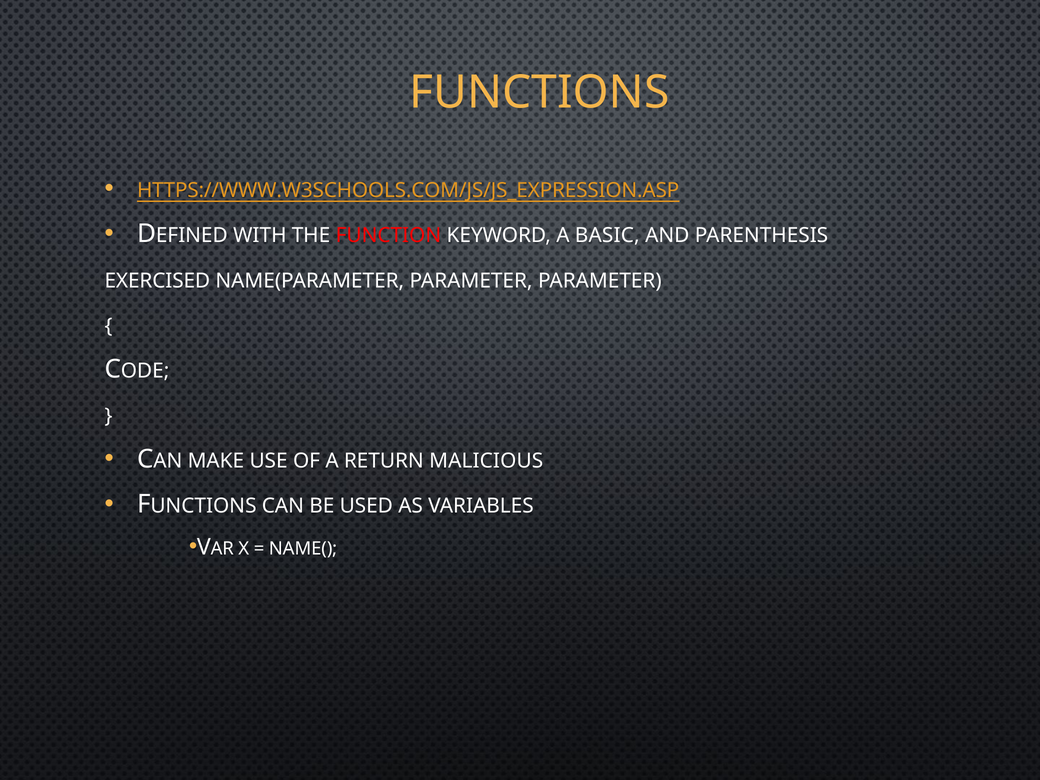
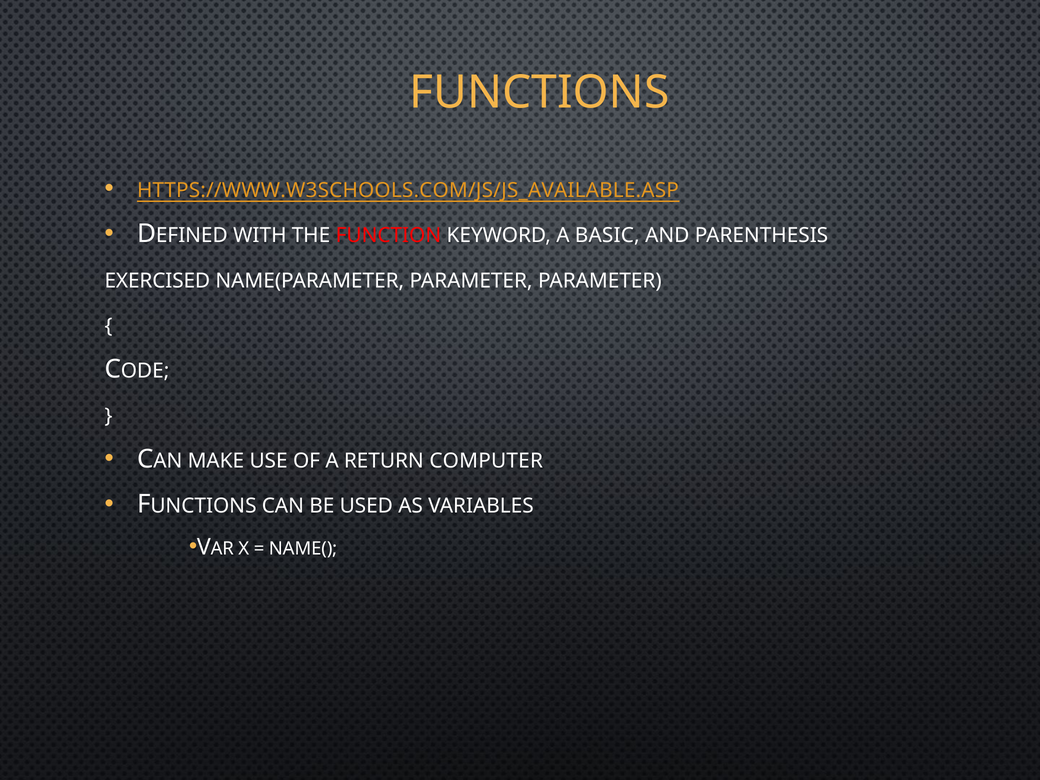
HTTPS://WWW.W3SCHOOLS.COM/JS/JS_EXPRESSION.ASP: HTTPS://WWW.W3SCHOOLS.COM/JS/JS_EXPRESSION.ASP -> HTTPS://WWW.W3SCHOOLS.COM/JS/JS_AVAILABLE.ASP (408, 191)
MALICIOUS: MALICIOUS -> COMPUTER (486, 461)
